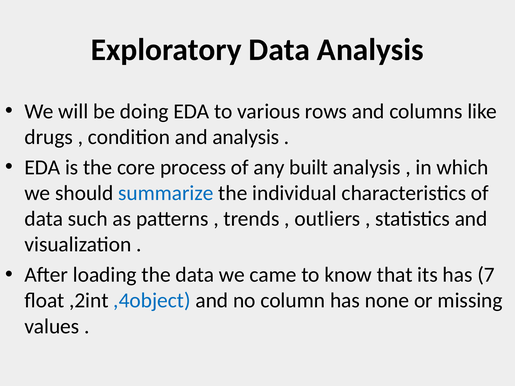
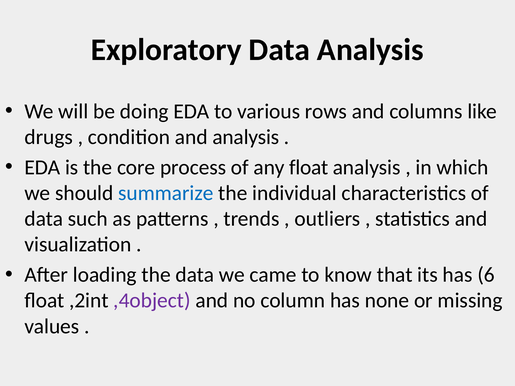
any built: built -> float (309, 167)
7: 7 -> 6 (486, 275)
,4object colour: blue -> purple (152, 301)
